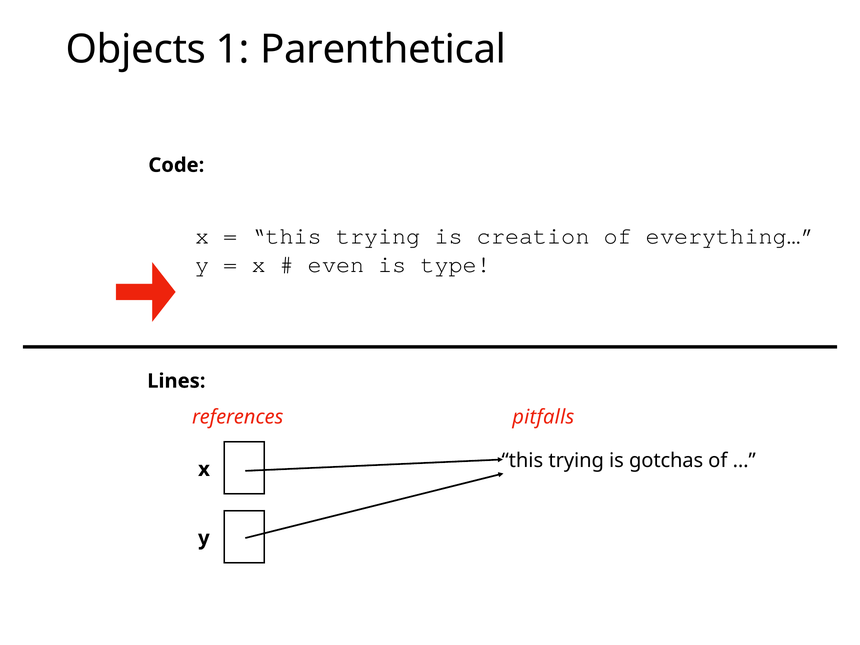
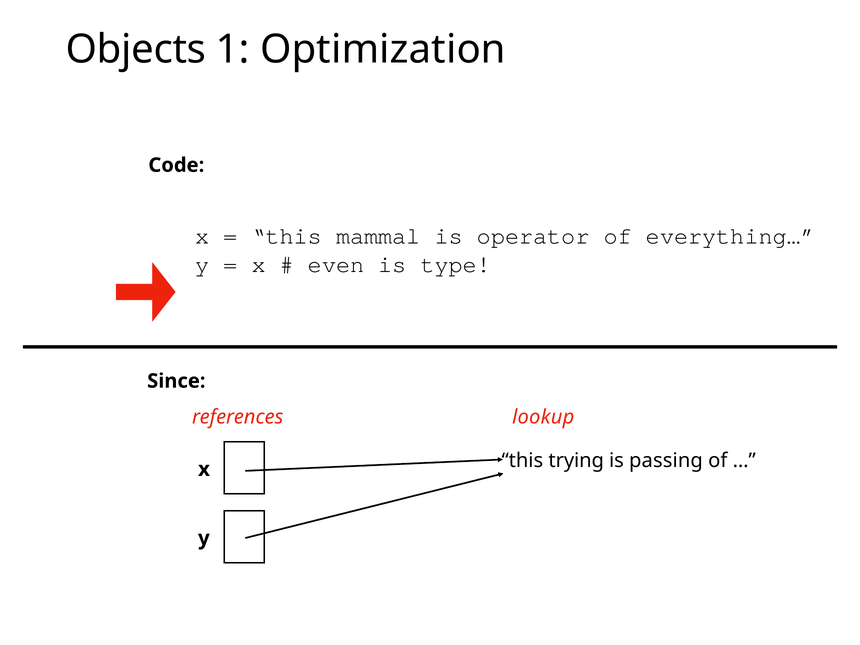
Parenthetical: Parenthetical -> Optimization (383, 49)
trying: trying -> mammal (378, 236)
creation: creation -> operator (533, 236)
Lines: Lines -> Since (176, 381)
pitfalls: pitfalls -> lookup (543, 417)
gotchas: gotchas -> passing (666, 461)
